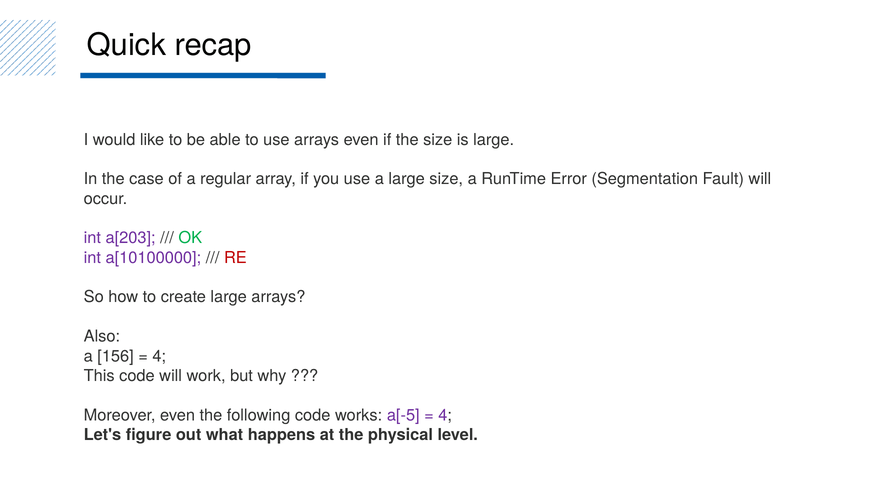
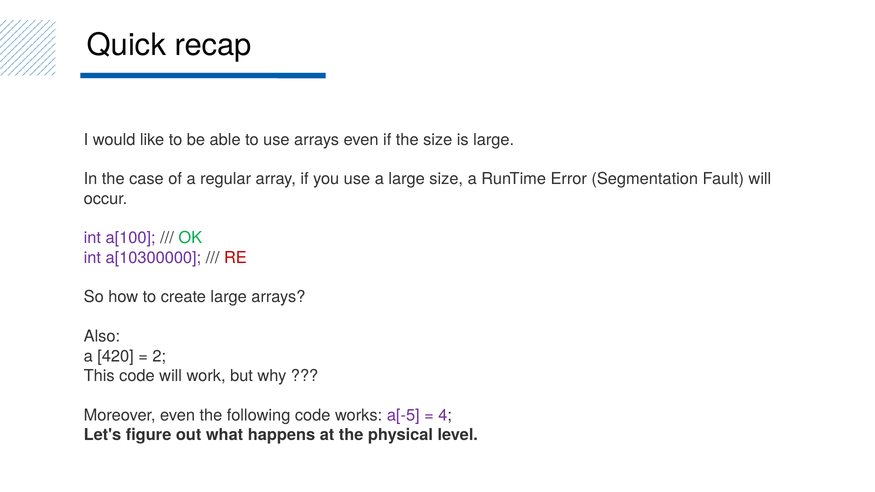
a[203: a[203 -> a[100 (131, 238)
a[10100000: a[10100000 -> a[10300000 (153, 258)
156: 156 -> 420 (116, 356)
4: 4 -> 2 (159, 356)
